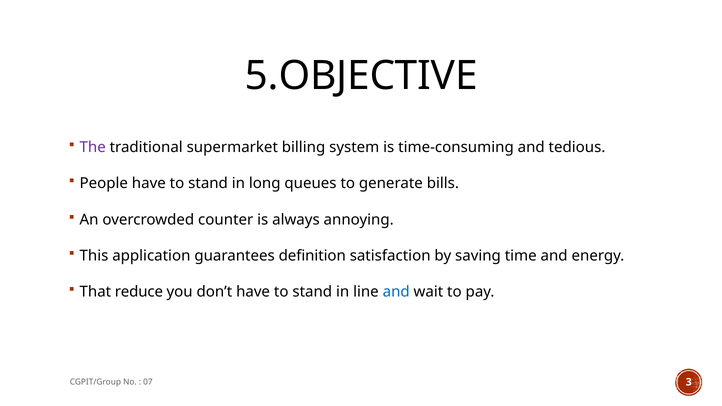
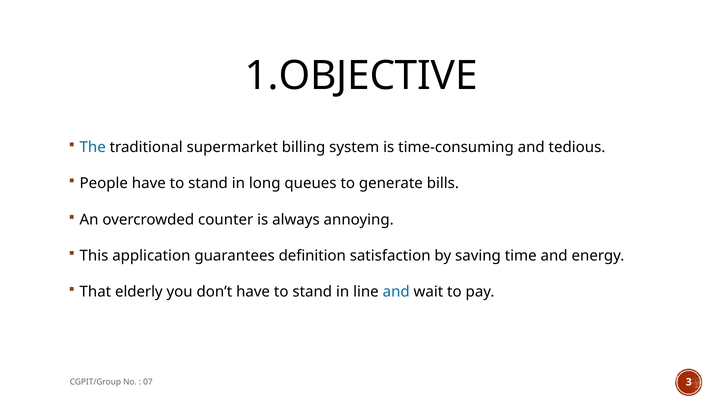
5.OBJECTIVE: 5.OBJECTIVE -> 1.OBJECTIVE (361, 76)
The colour: purple -> blue (93, 147)
reduce: reduce -> elderly (139, 292)
